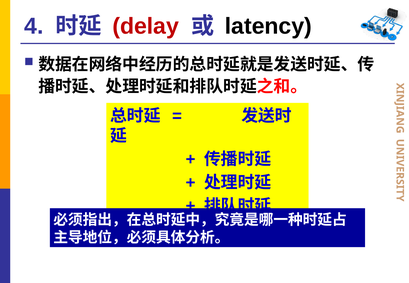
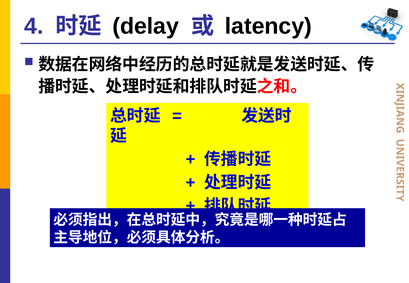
delay colour: red -> black (146, 26)
